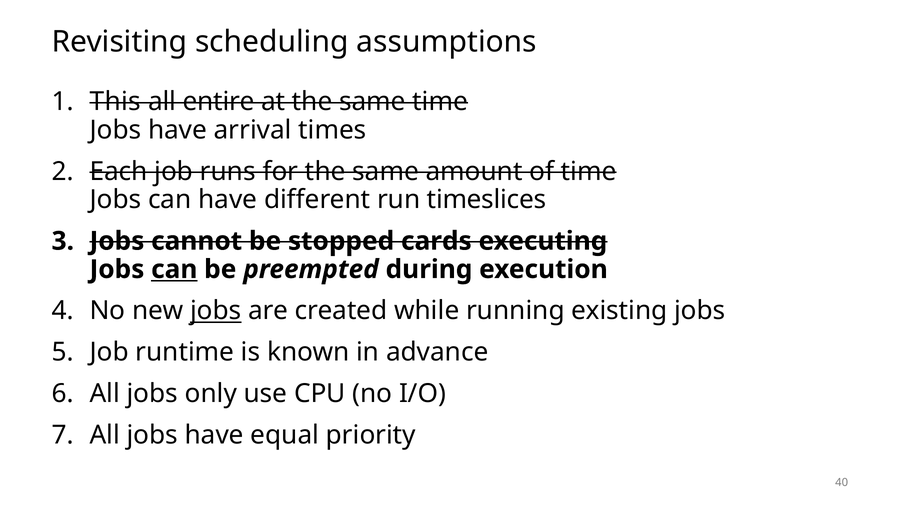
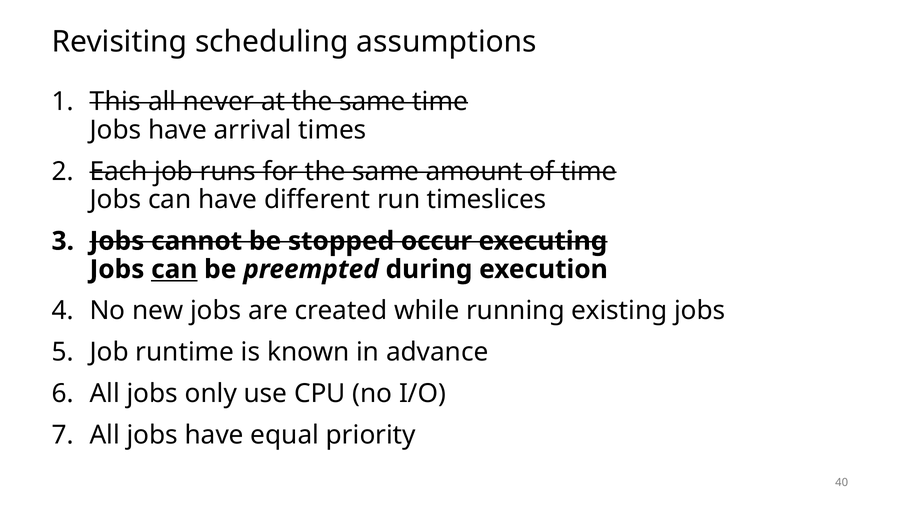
entire: entire -> never (218, 102)
cards: cards -> occur (436, 241)
jobs underline: present -> none (216, 311)
